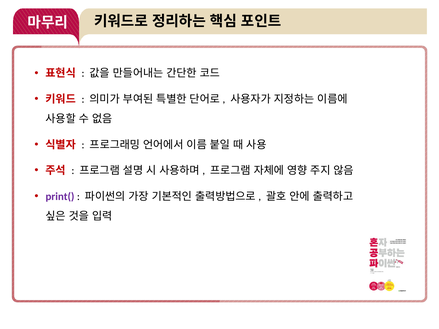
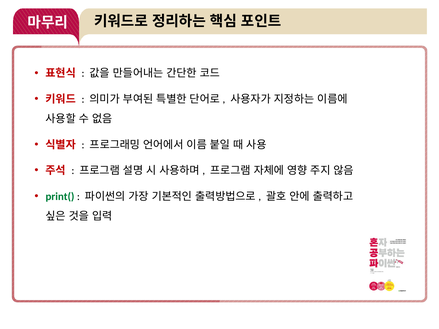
print( colour: purple -> green (60, 197)
